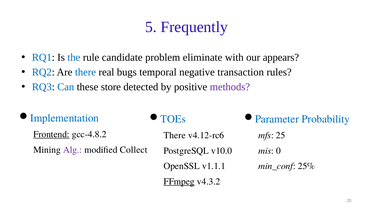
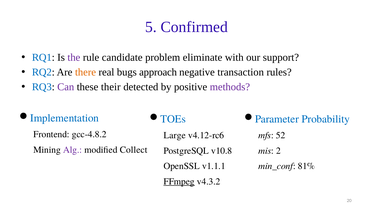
Frequently: Frequently -> Confirmed (194, 27)
the colour: blue -> purple (74, 57)
appears: appears -> support (281, 57)
there colour: blue -> orange (85, 72)
temporal: temporal -> approach (158, 72)
Can colour: blue -> purple (66, 87)
store: store -> their (111, 87)
Frontend underline: present -> none (51, 134)
25: 25 -> 52 (281, 135)
There: There -> Large (175, 135)
0: 0 -> 2 (278, 151)
v10.0: v10.0 -> v10.8 (222, 151)
25%: 25% -> 81% (306, 166)
